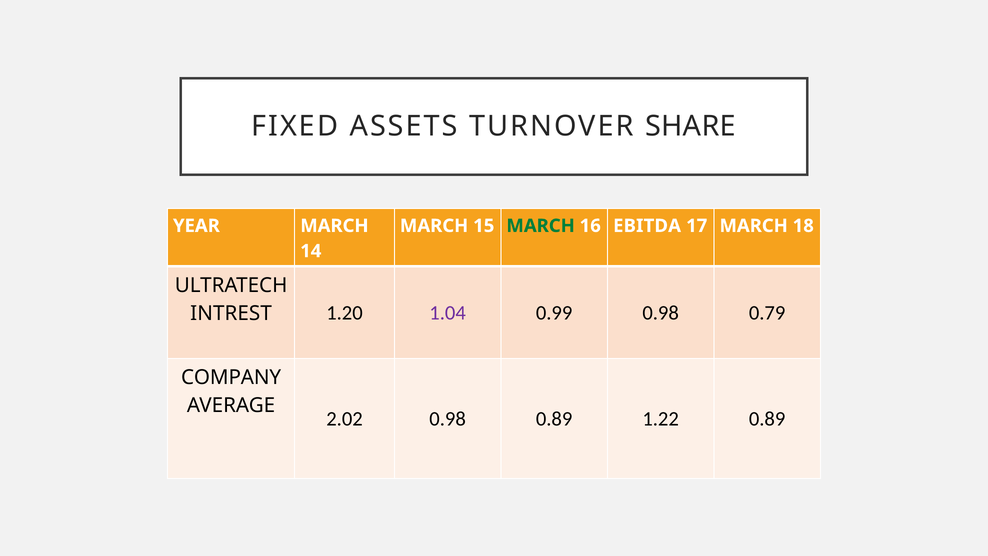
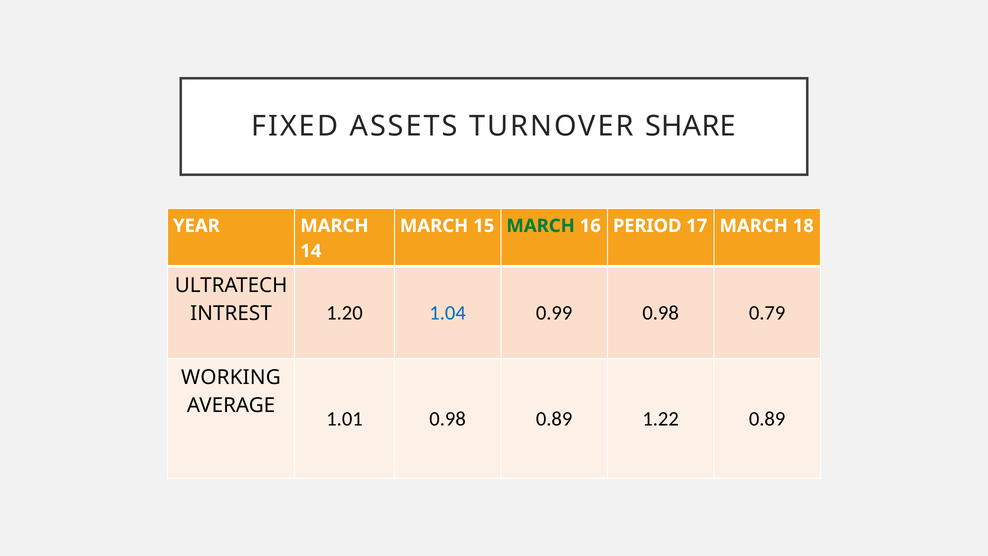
EBITDA: EBITDA -> PERIOD (647, 226)
1.04 colour: purple -> blue (448, 313)
COMPANY: COMPANY -> WORKING (231, 377)
2.02: 2.02 -> 1.01 (345, 419)
